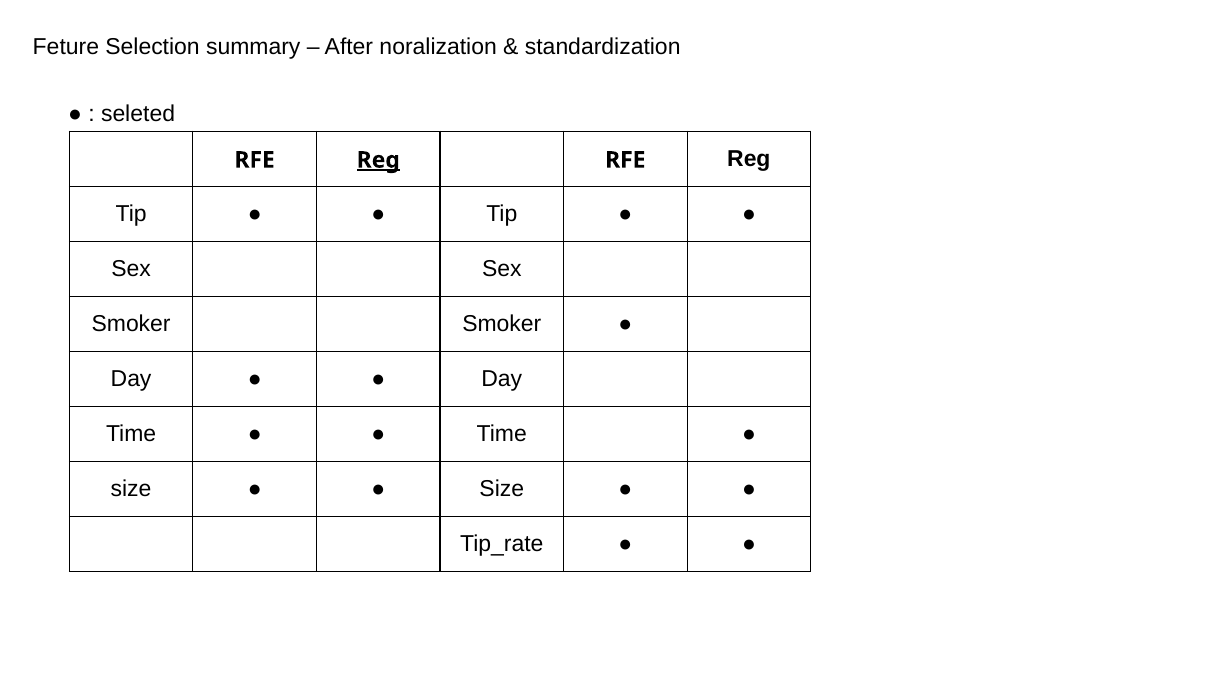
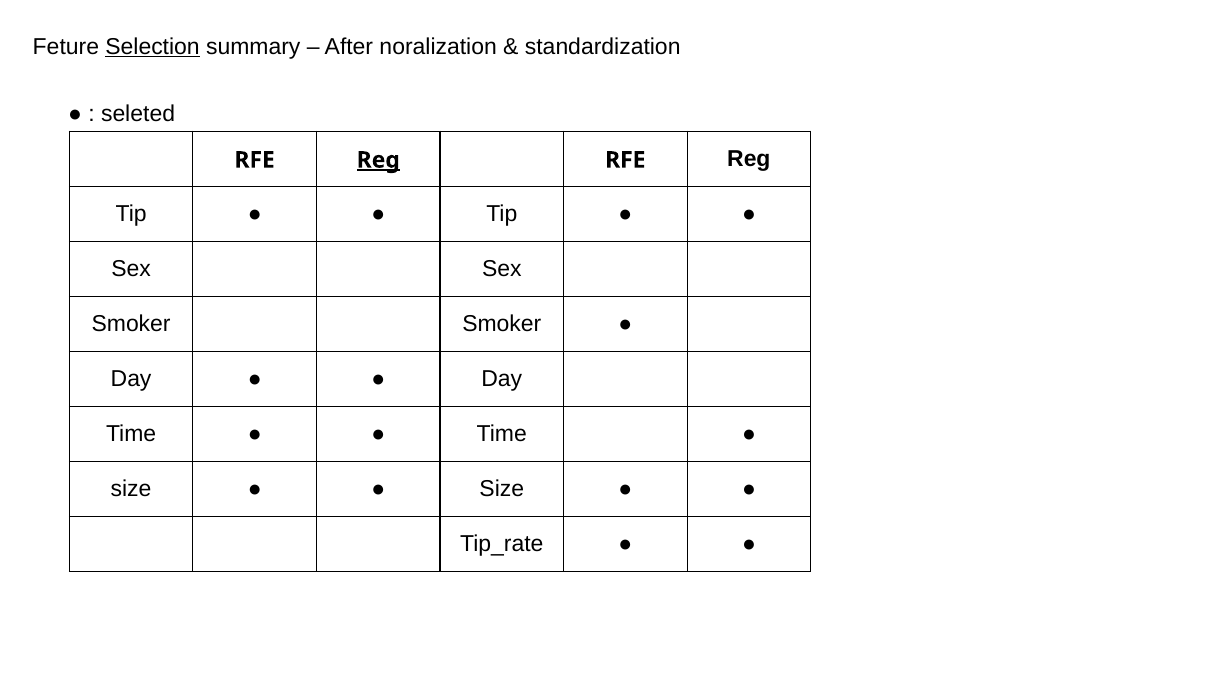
Selection underline: none -> present (153, 47)
